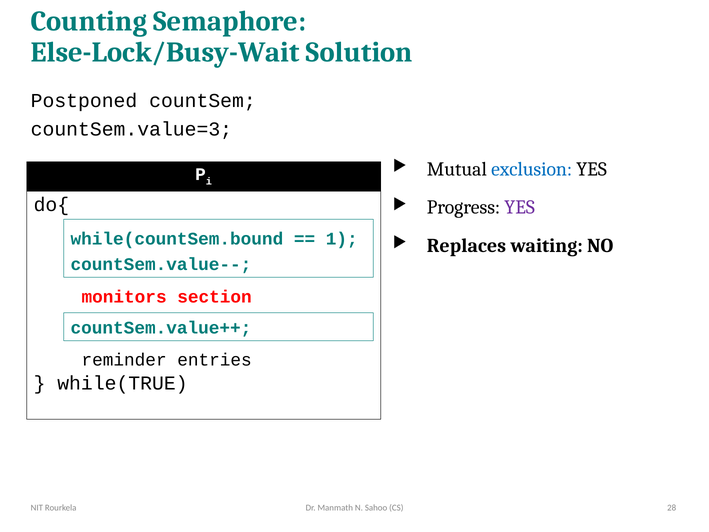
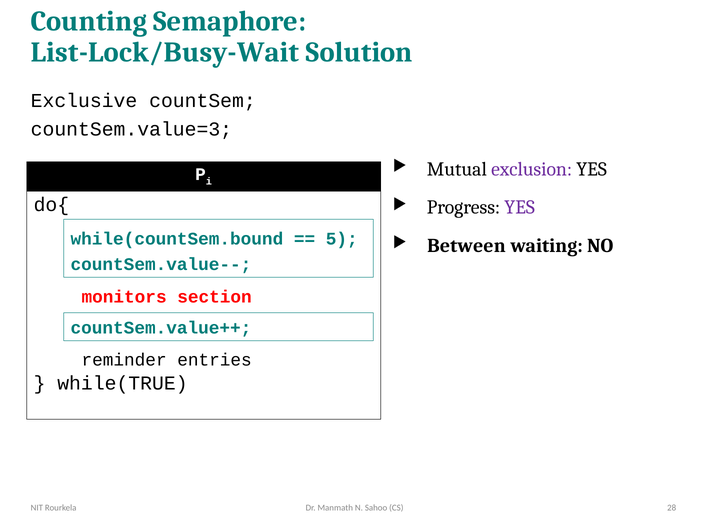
Else-Lock/Busy-Wait: Else-Lock/Busy-Wait -> List-Lock/Busy-Wait (165, 52)
Postponed: Postponed -> Exclusive (84, 101)
exclusion colour: blue -> purple (532, 169)
1: 1 -> 5 (342, 239)
Replaces: Replaces -> Between (466, 246)
